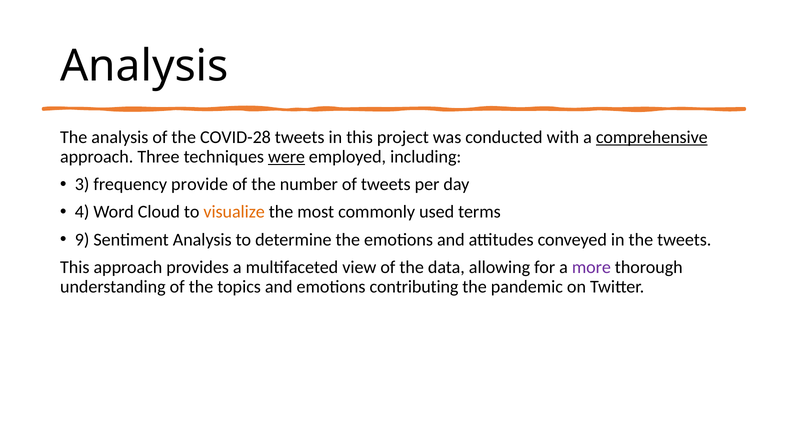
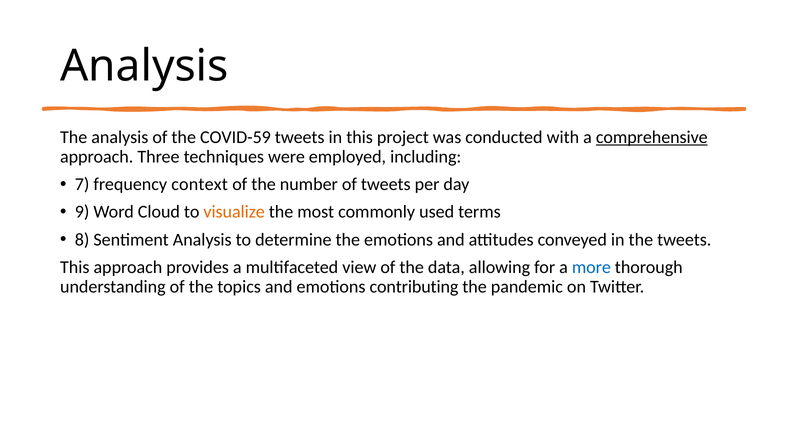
COVID-28: COVID-28 -> COVID-59 (235, 137)
were underline: present -> none (287, 157)
3: 3 -> 7 (82, 184)
provide: provide -> context (200, 184)
4: 4 -> 9 (82, 212)
9: 9 -> 8 (82, 240)
more colour: purple -> blue (591, 268)
